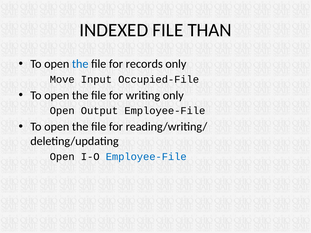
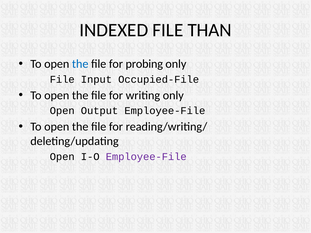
records: records -> probing (144, 64)
Move: Move -> File (62, 79)
Employee-File colour: blue -> purple (146, 157)
